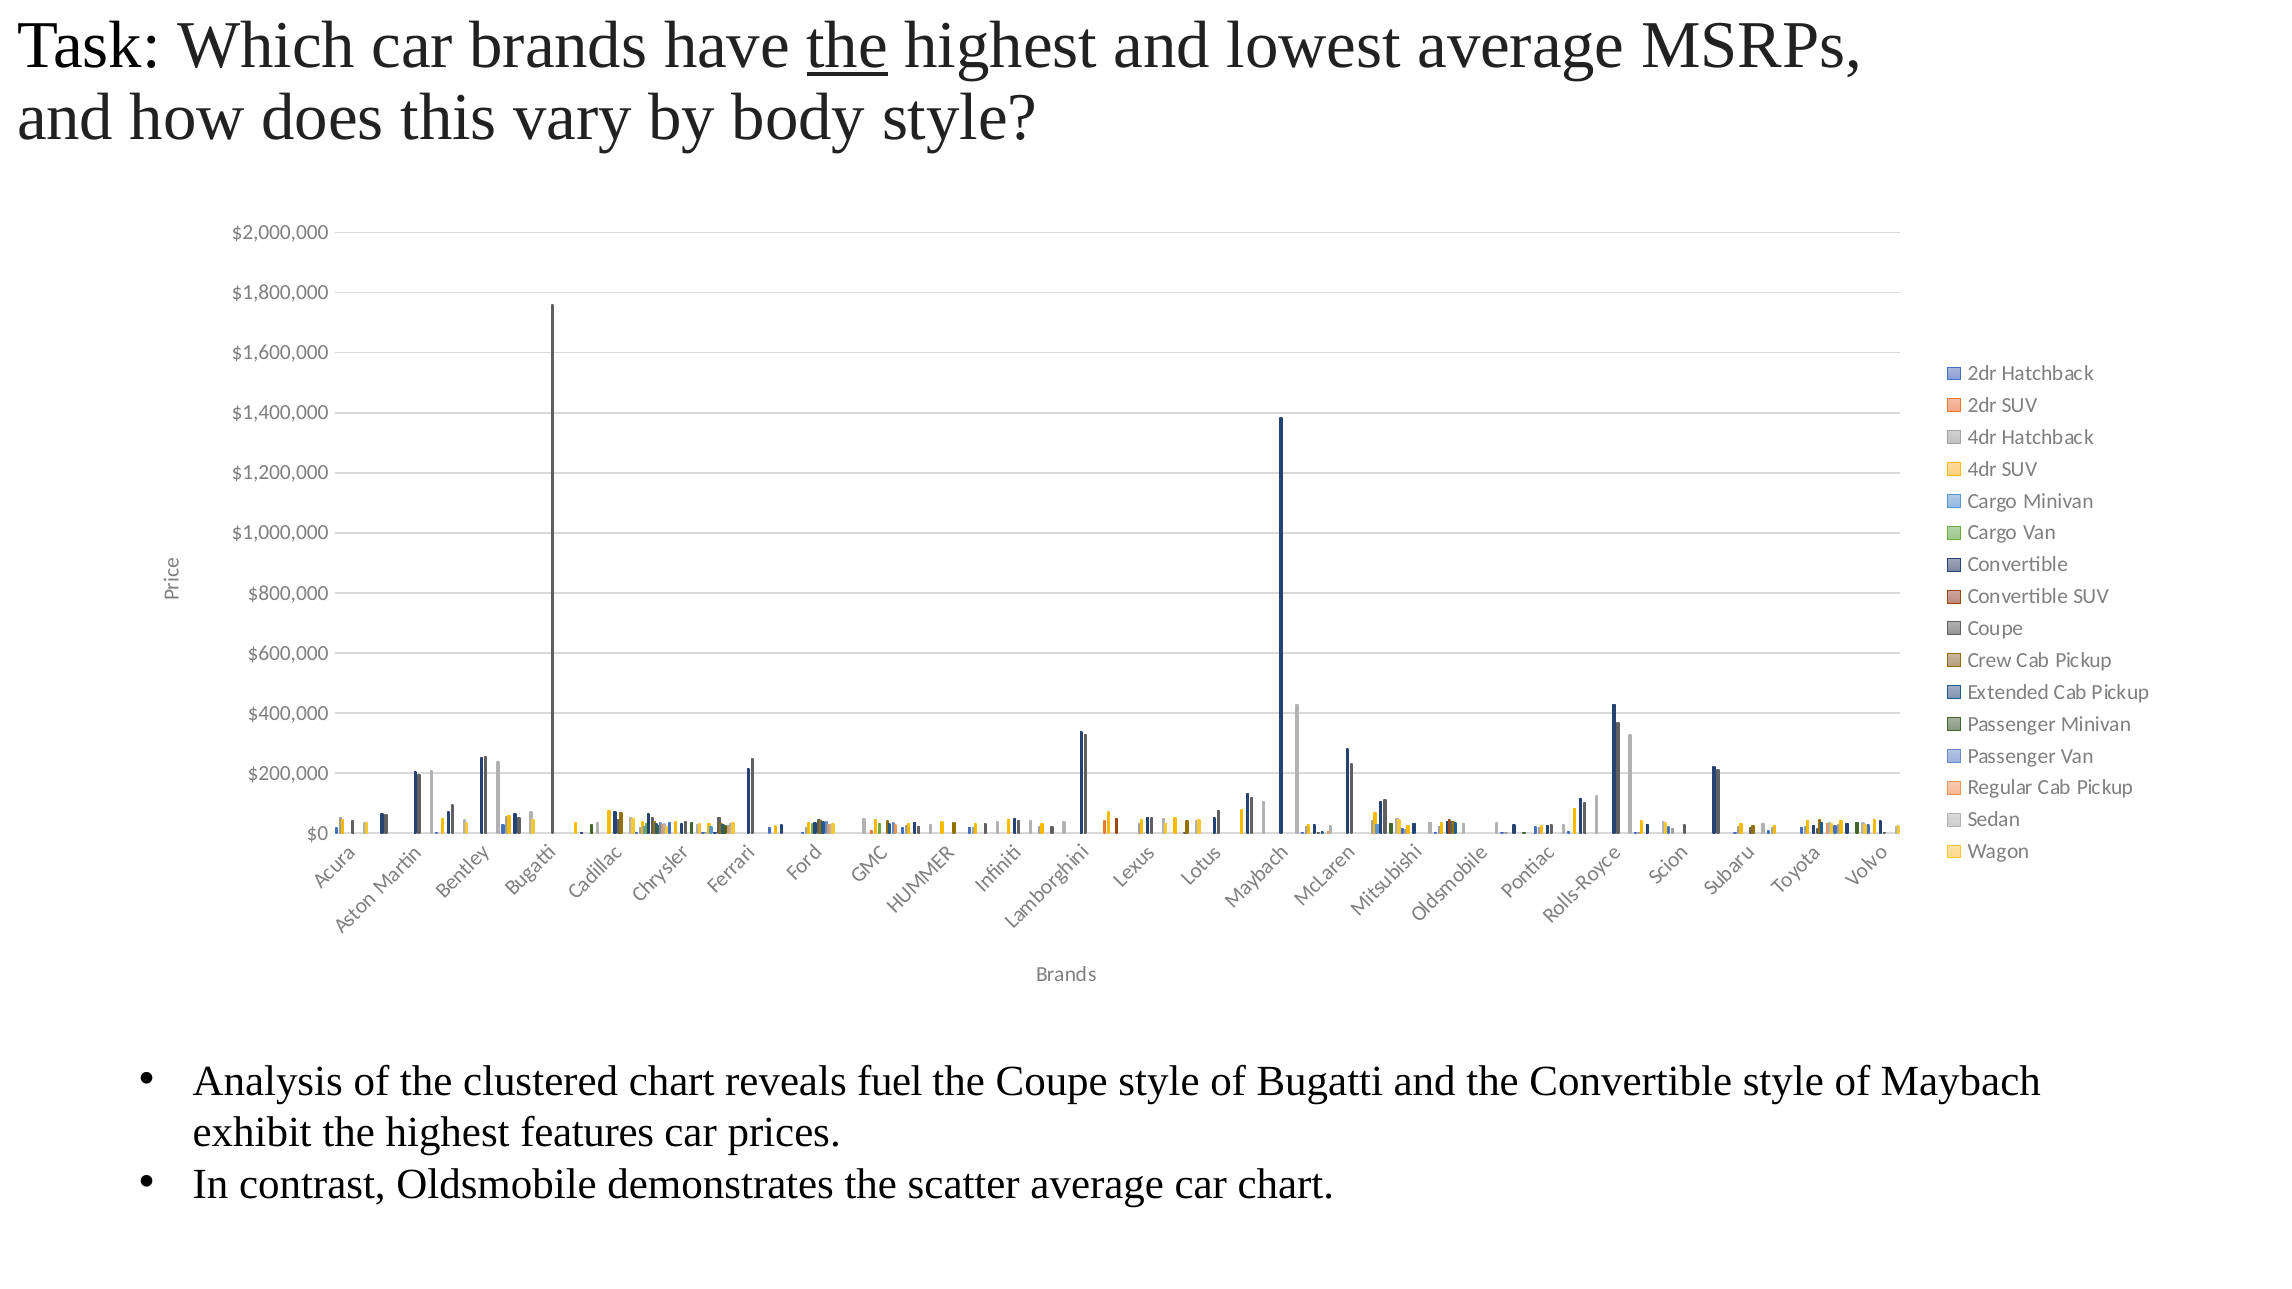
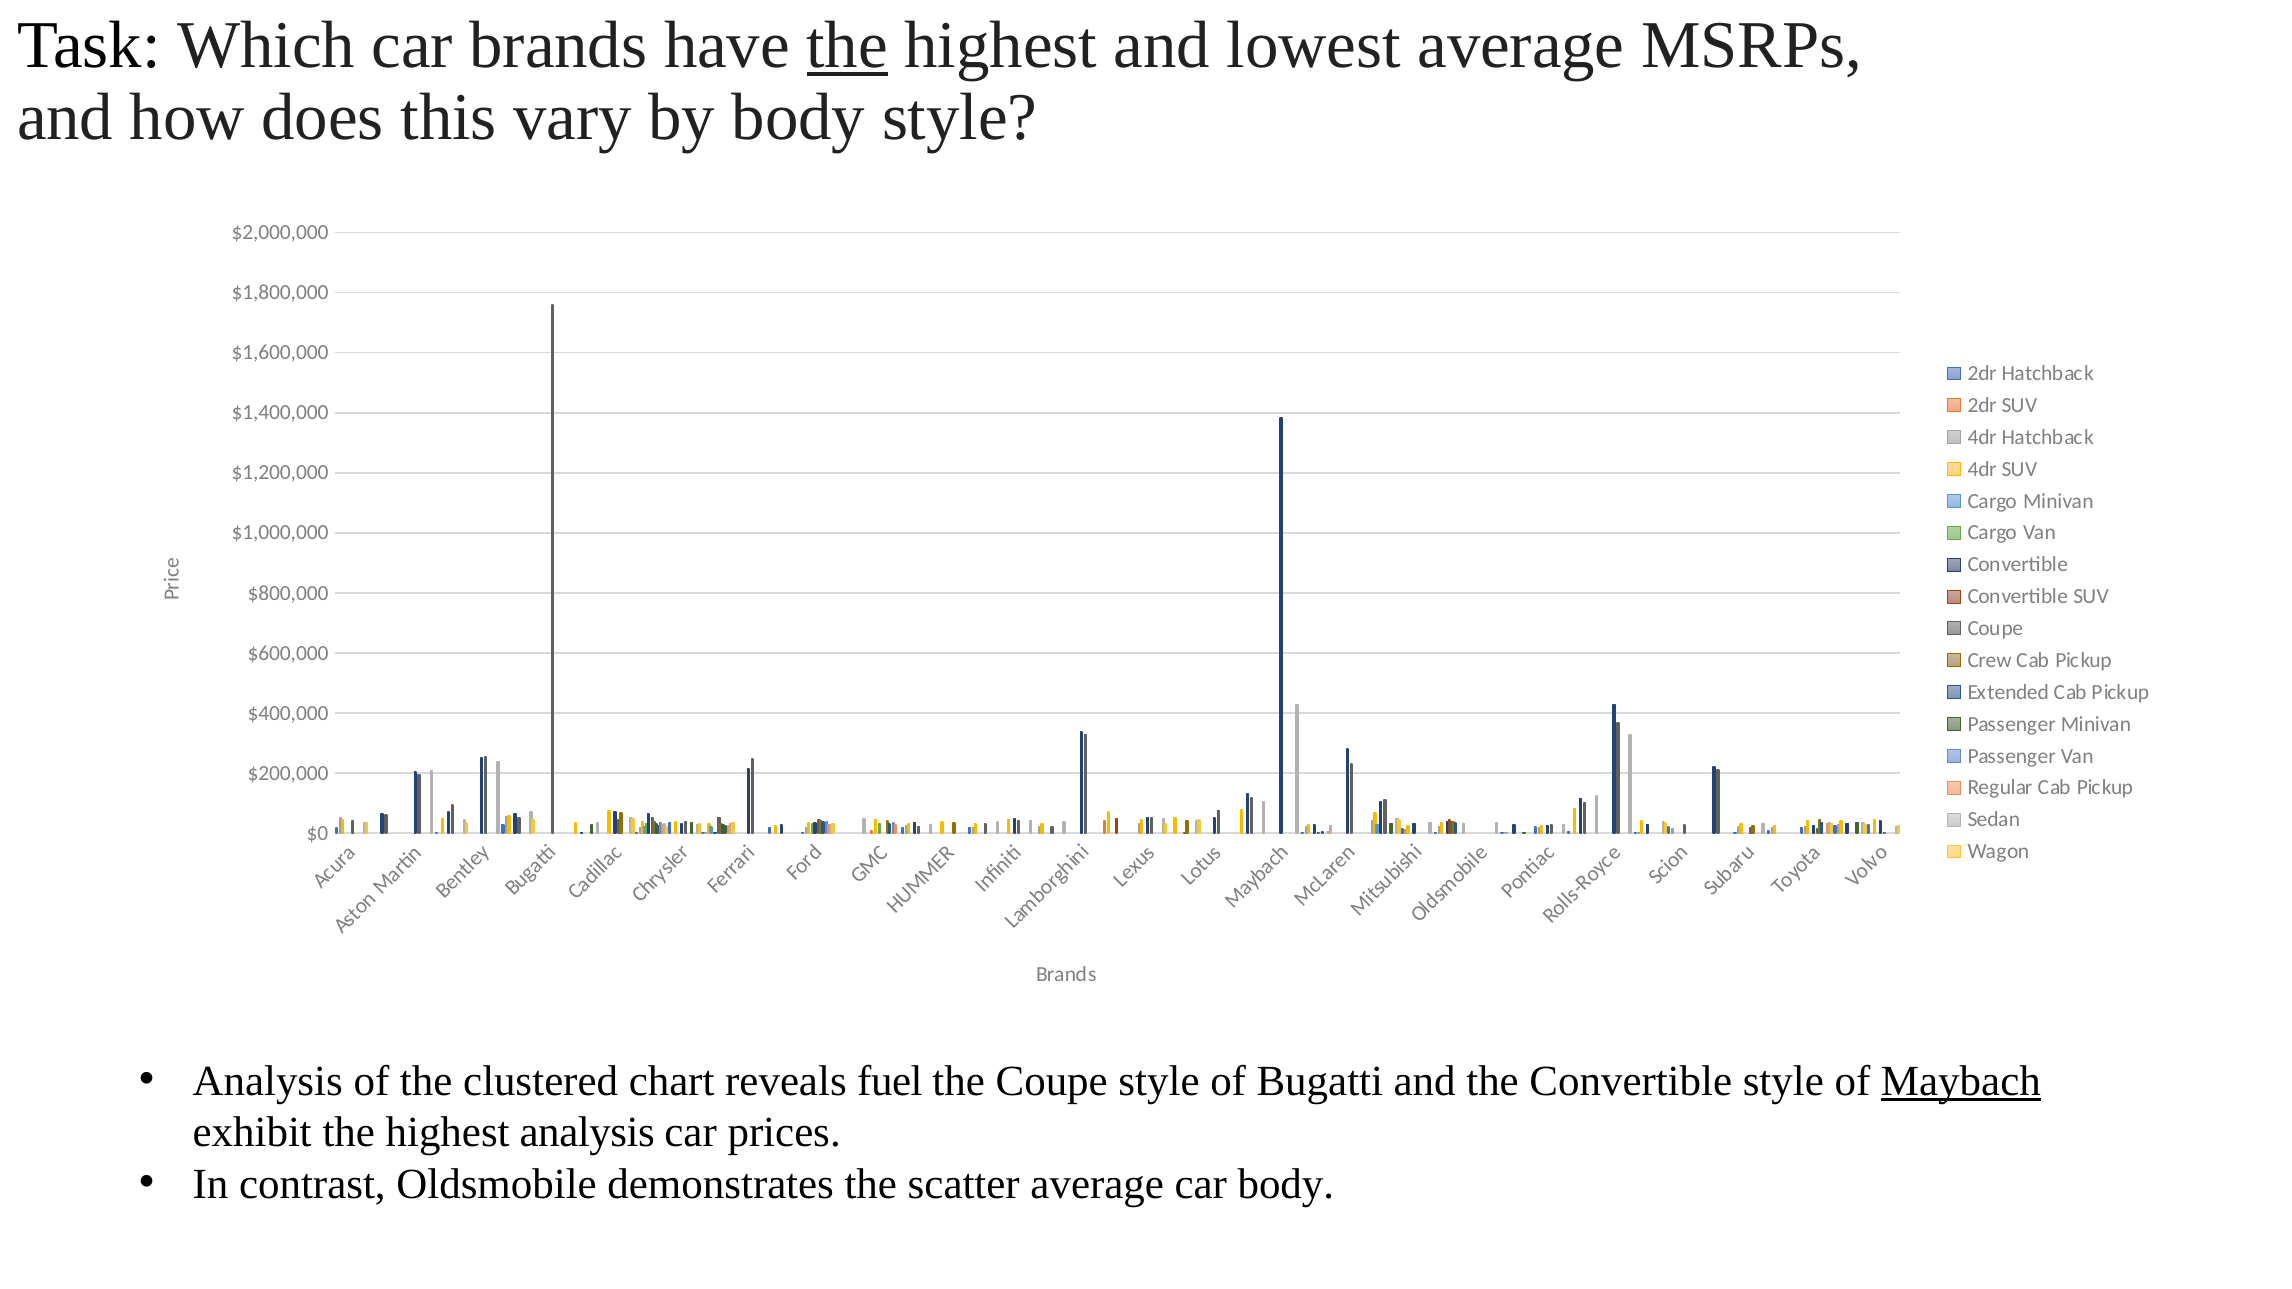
Maybach underline: none -> present (1961, 1081)
highest features: features -> analysis (587, 1133)
car chart: chart -> body (1286, 1184)
